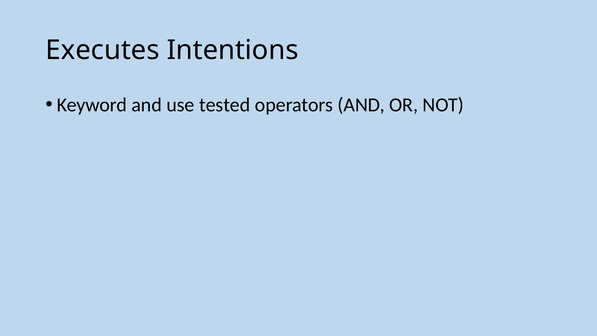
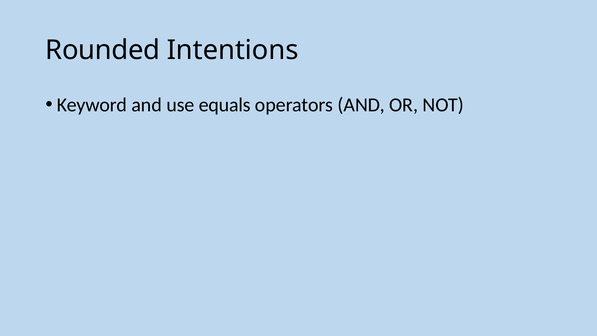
Executes: Executes -> Rounded (103, 50)
tested: tested -> equals (225, 105)
